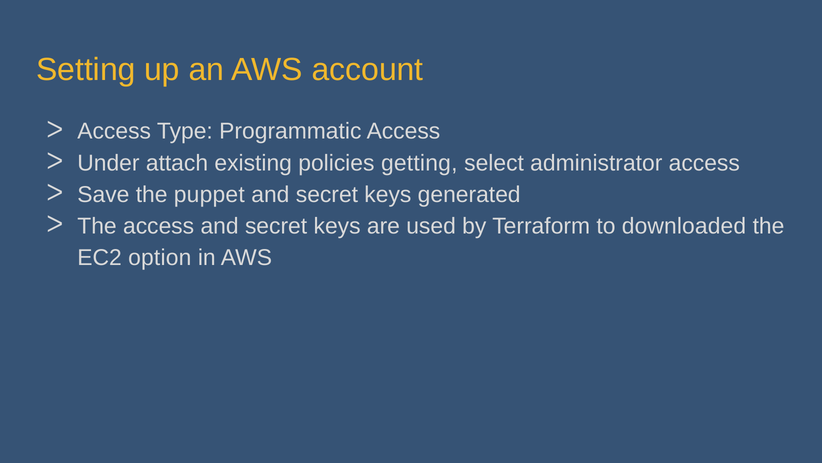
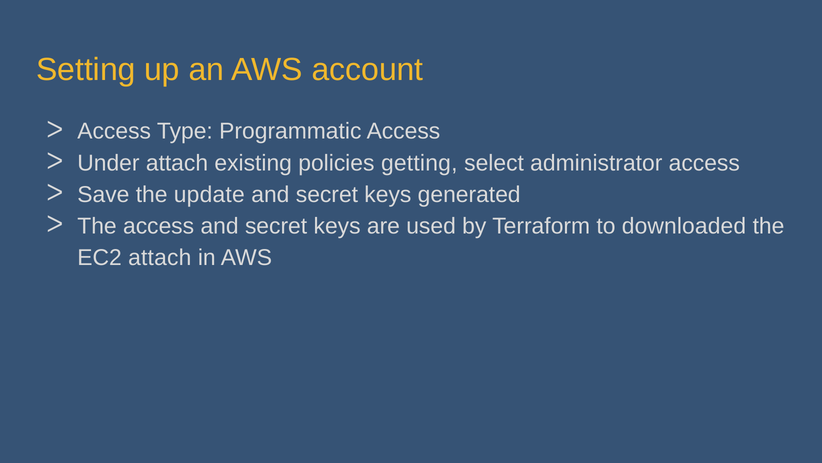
puppet: puppet -> update (209, 194)
EC2 option: option -> attach (160, 257)
